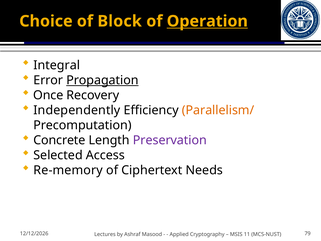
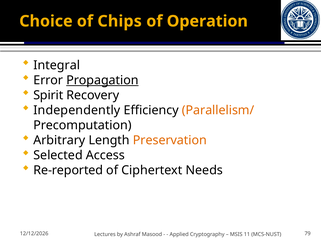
Block: Block -> Chips (120, 21)
Operation underline: present -> none (207, 21)
Once: Once -> Spirit (48, 95)
Concrete: Concrete -> Arbitrary (59, 140)
Preservation colour: purple -> orange (170, 140)
Re-memory: Re-memory -> Re-reported (68, 170)
